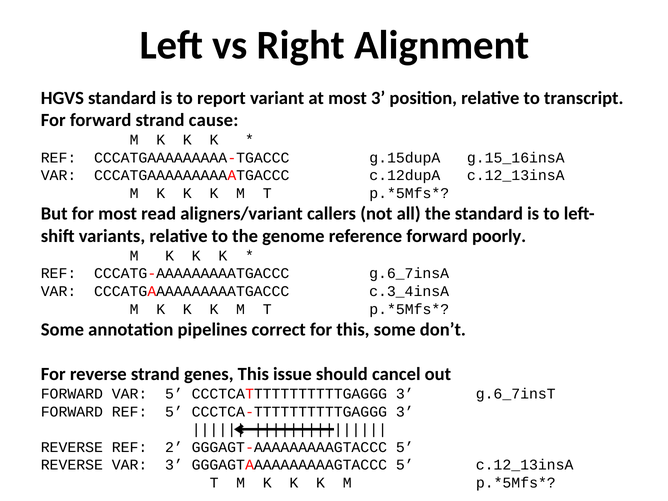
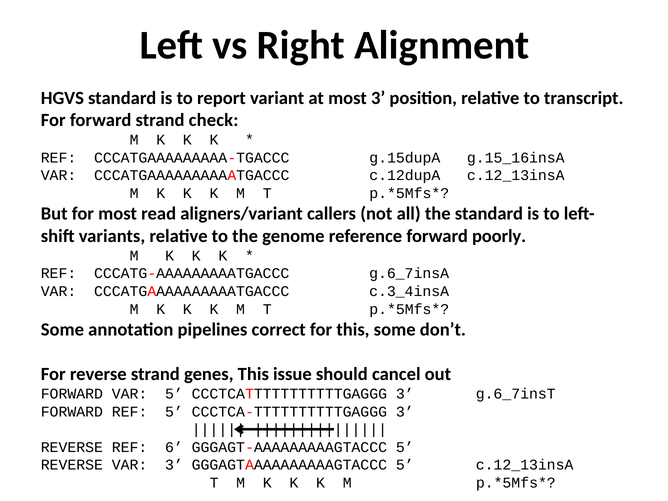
cause: cause -> check (214, 120)
2: 2 -> 6 (174, 447)
